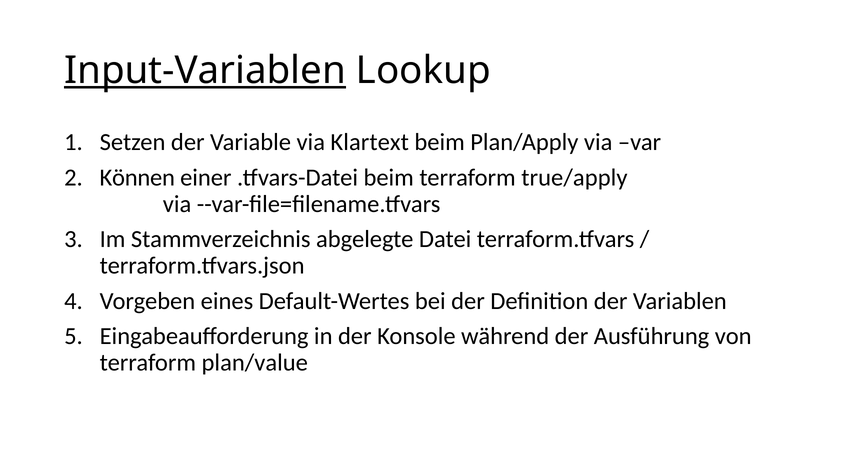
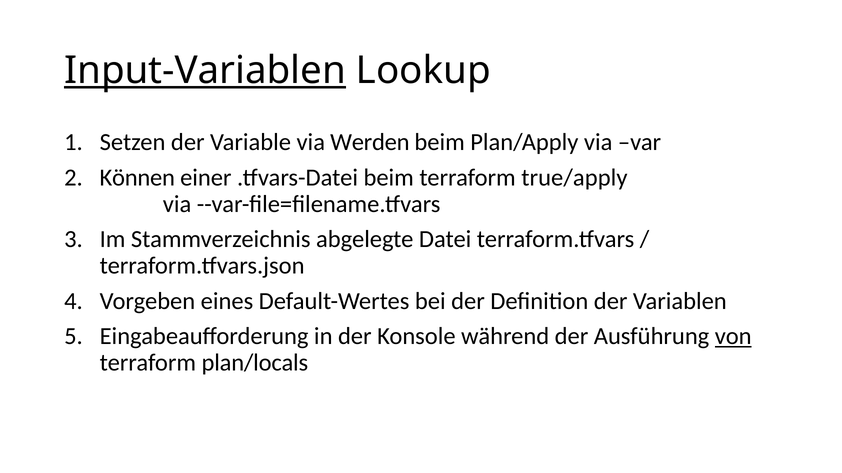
Klartext: Klartext -> Werden (370, 142)
von underline: none -> present (733, 337)
plan/value: plan/value -> plan/locals (255, 363)
